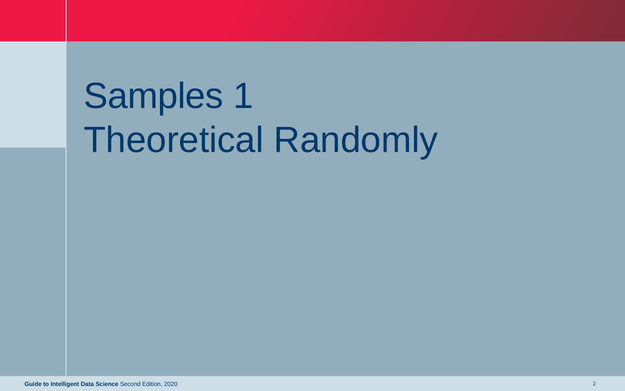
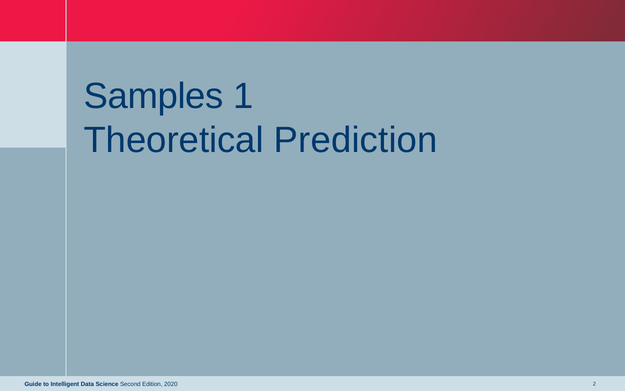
Randomly: Randomly -> Prediction (356, 140)
